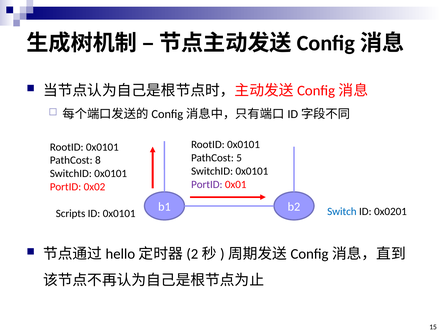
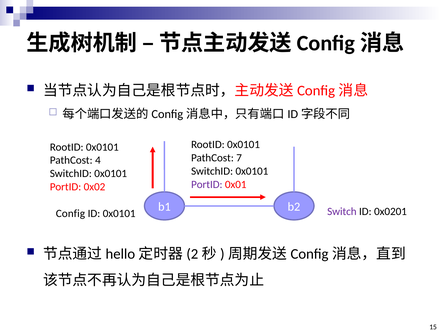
5: 5 -> 7 (239, 158)
8: 8 -> 4 (98, 161)
Scripts: Scripts -> Config (70, 214)
Switch colour: blue -> purple (342, 212)
